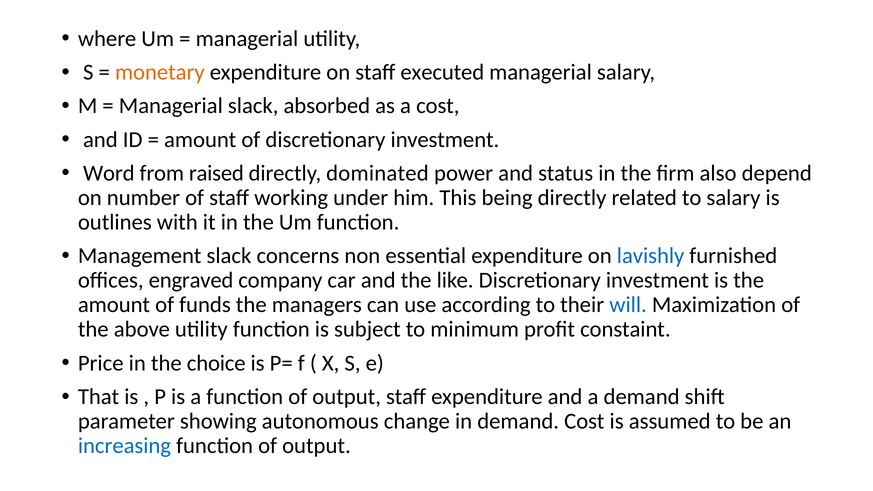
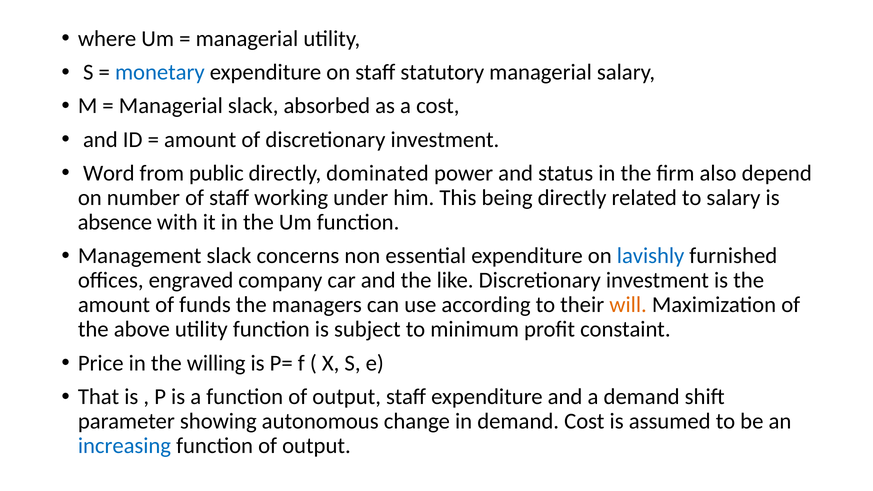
monetary colour: orange -> blue (160, 72)
executed: executed -> statutory (442, 72)
raised: raised -> public (216, 173)
outlines: outlines -> absence (115, 222)
will colour: blue -> orange (628, 305)
choice: choice -> willing (216, 363)
